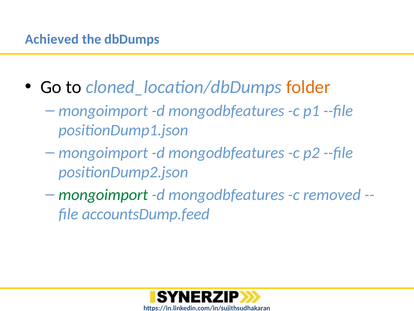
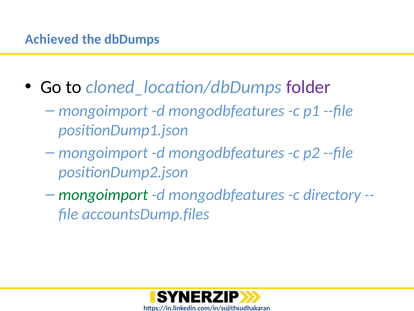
folder colour: orange -> purple (308, 87)
removed: removed -> directory (332, 194)
accountsDump.feed: accountsDump.feed -> accountsDump.files (146, 214)
